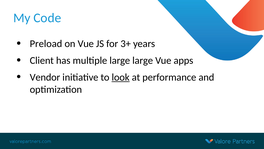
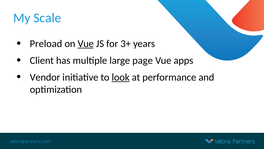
Code: Code -> Scale (47, 18)
Vue underline: none -> present (86, 44)
large large: large -> page (143, 60)
